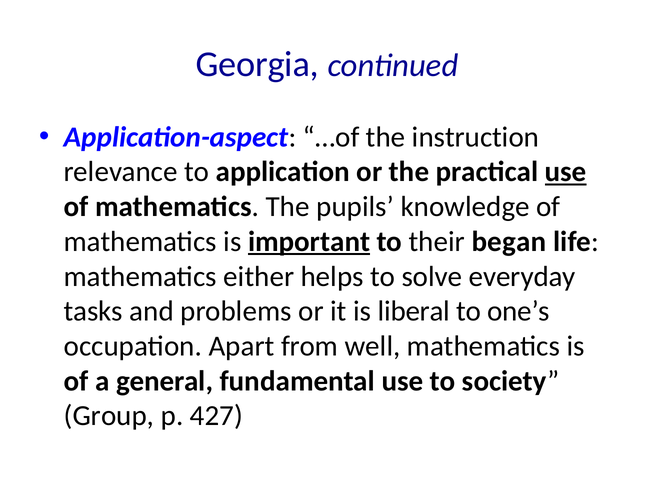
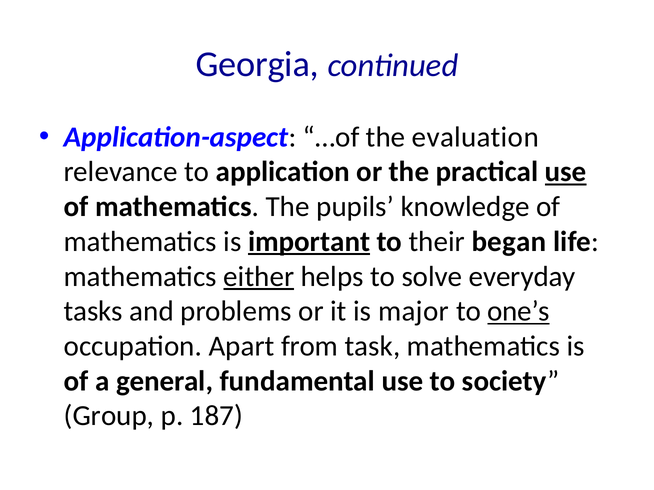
instruction: instruction -> evaluation (475, 137)
either underline: none -> present (259, 277)
liberal: liberal -> major (414, 312)
one’s underline: none -> present (519, 312)
well: well -> task (373, 347)
427: 427 -> 187 (216, 416)
